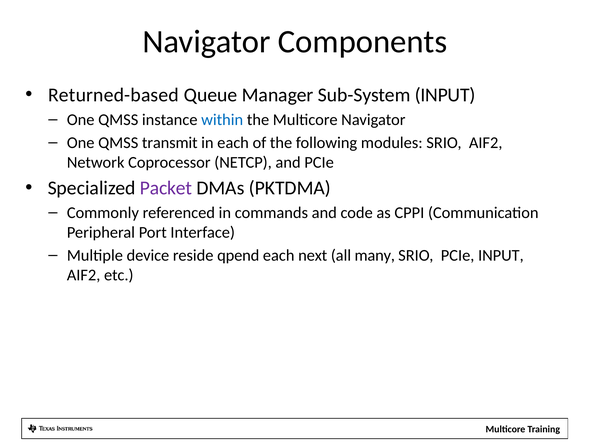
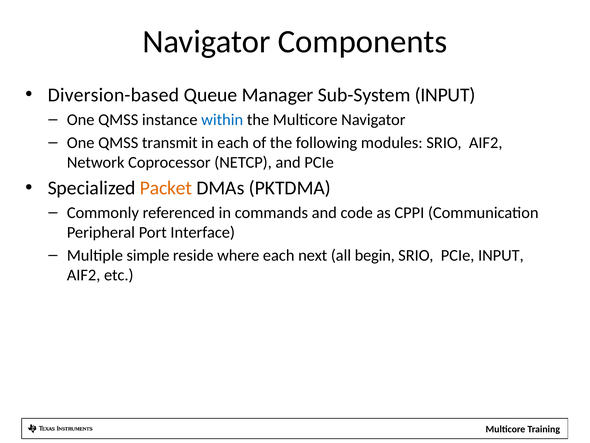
Returned-based: Returned-based -> Diversion-based (113, 95)
Packet colour: purple -> orange (166, 188)
device: device -> simple (148, 255)
qpend: qpend -> where (238, 255)
many: many -> begin (375, 255)
